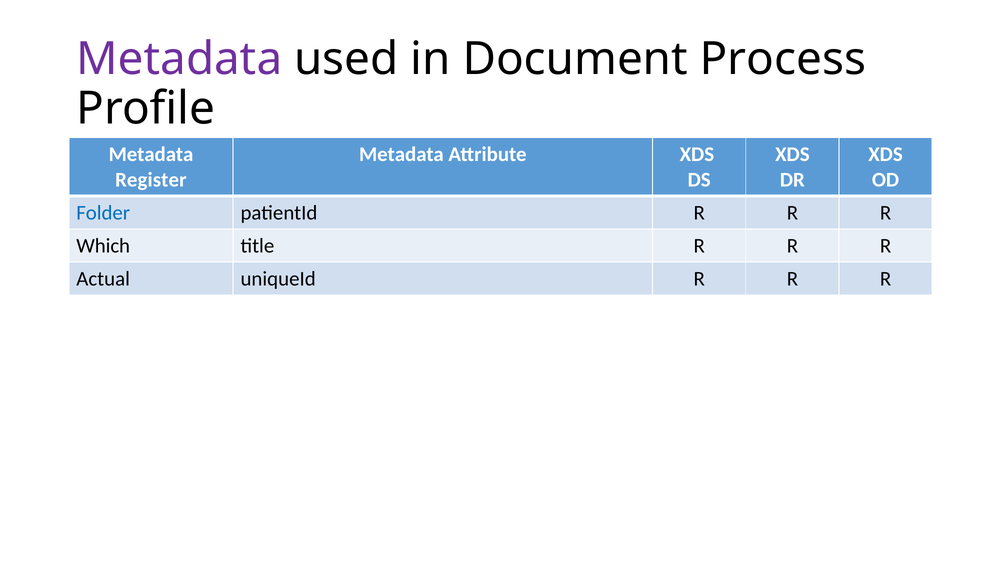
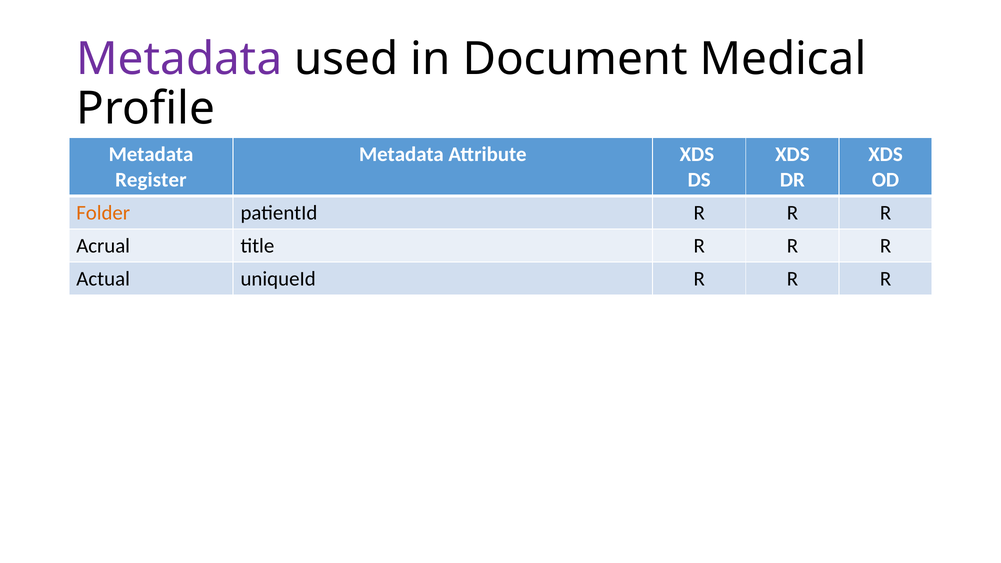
Process: Process -> Medical (783, 59)
Folder colour: blue -> orange (103, 213)
Which: Which -> Acrual (103, 246)
